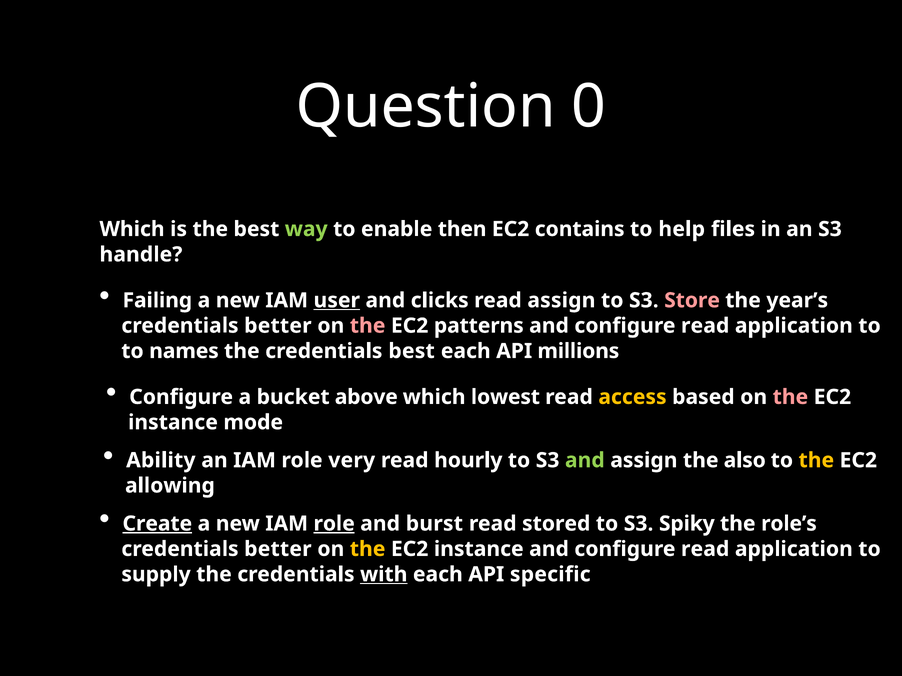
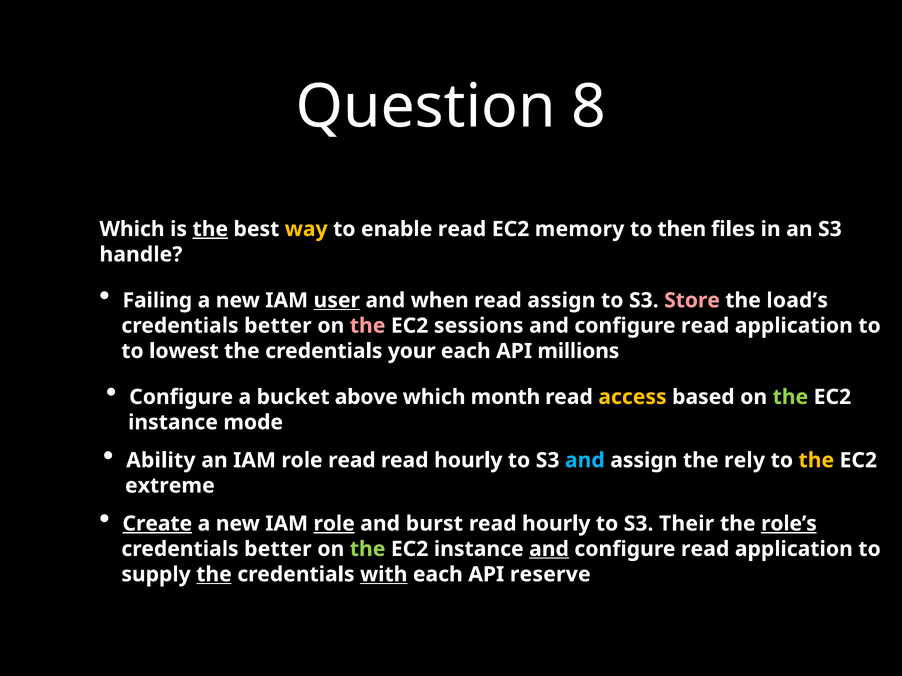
0: 0 -> 8 (589, 107)
the underline: none -> present (210, 229)
way colour: light green -> yellow (306, 229)
enable then: then -> read (462, 229)
contains: contains -> memory (580, 229)
help: help -> then (682, 229)
clicks: clicks -> when (440, 301)
year’s: year’s -> load’s (797, 301)
patterns: patterns -> sessions (479, 326)
names: names -> lowest (184, 351)
credentials best: best -> your (412, 351)
lowest: lowest -> month (505, 397)
the colour: pink -> light green (790, 397)
role very: very -> read (352, 461)
and colour: light green -> light blue (585, 461)
also: also -> rely (745, 461)
allowing: allowing -> extreme (170, 486)
stored: stored -> hourly (556, 524)
Spiky: Spiky -> Their (687, 524)
role’s underline: none -> present (789, 524)
the colour: yellow -> light green (368, 549)
and underline: none -> present (549, 549)
the underline: none -> present (214, 575)
specific: specific -> reserve (550, 575)
